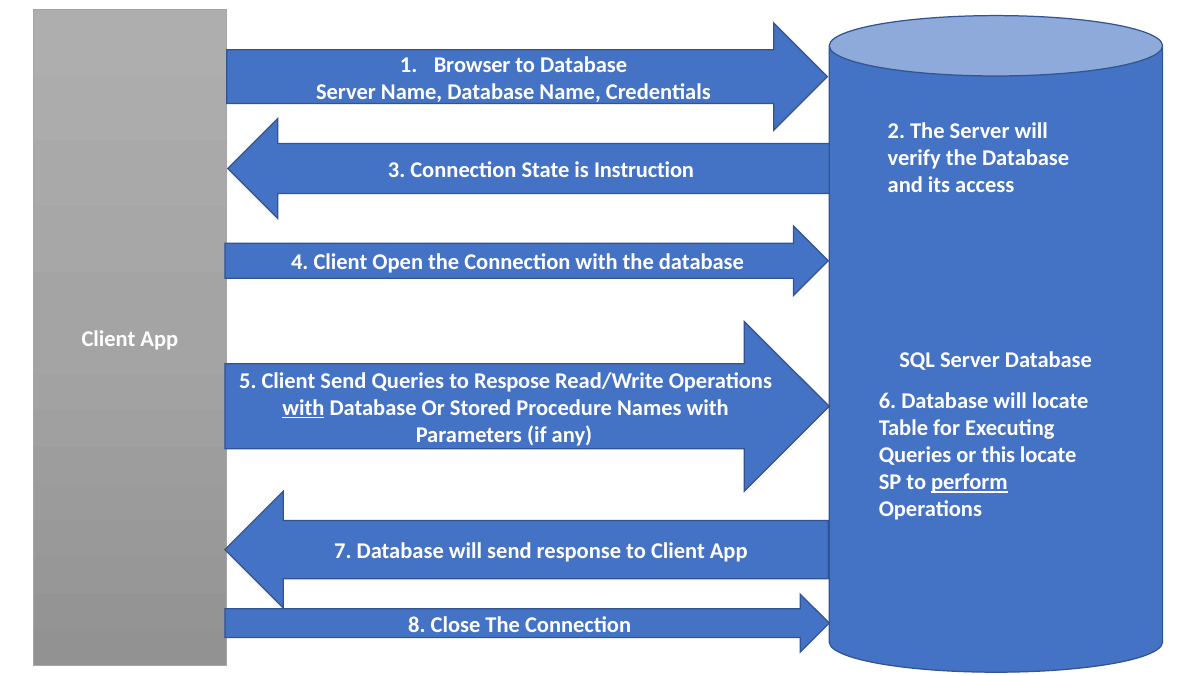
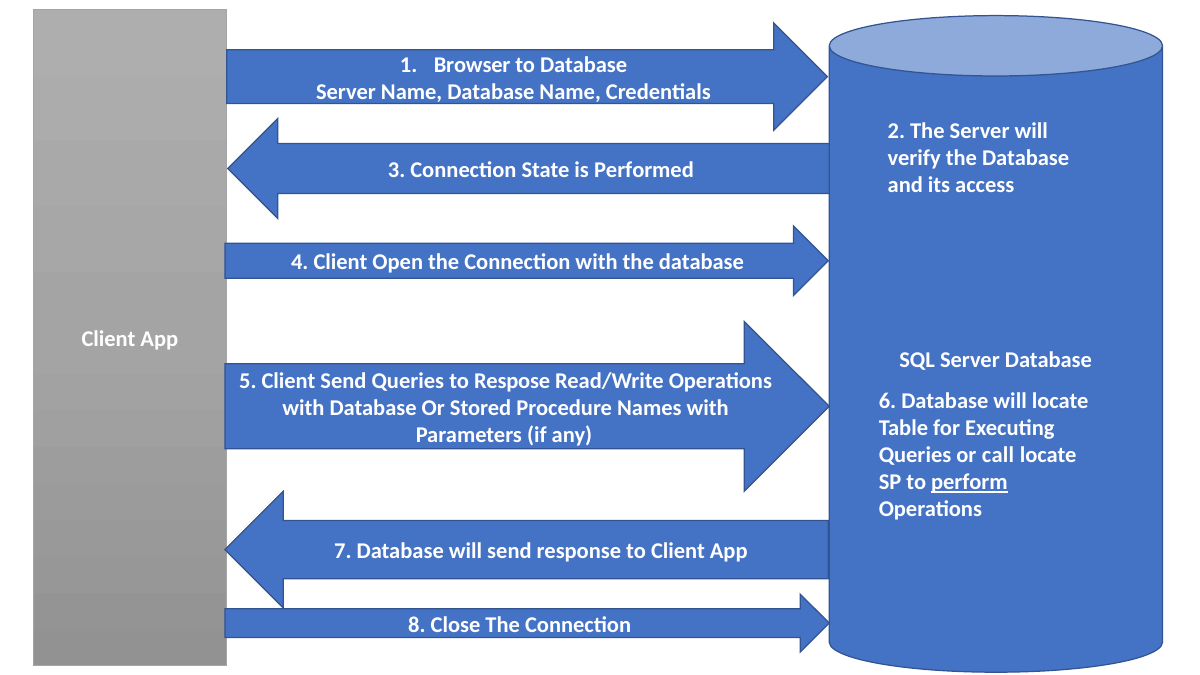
Instruction: Instruction -> Performed (644, 170)
with underline: present -> none (303, 408)
this: this -> call (998, 455)
